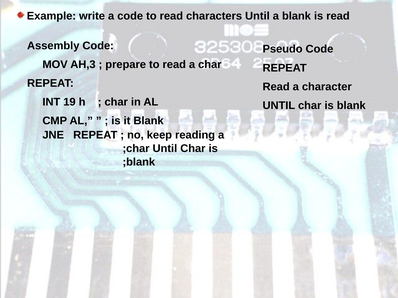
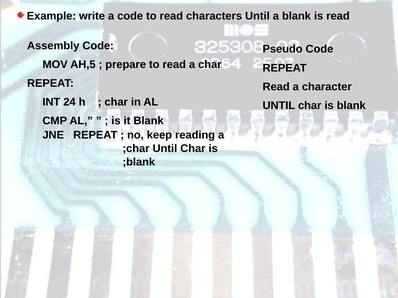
AH,3: AH,3 -> AH,5 (83, 65)
19: 19 -> 24 (69, 102)
